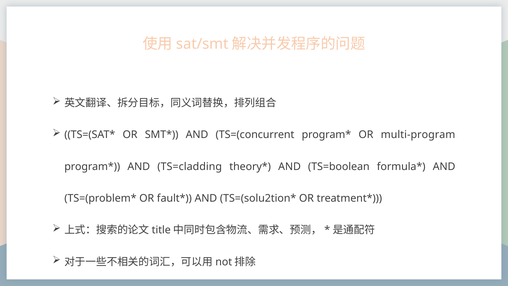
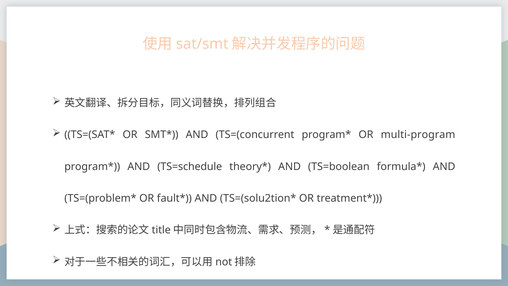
TS=cladding: TS=cladding -> TS=schedule (190, 166)
